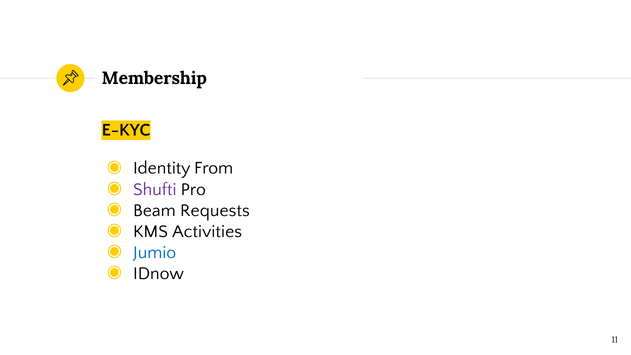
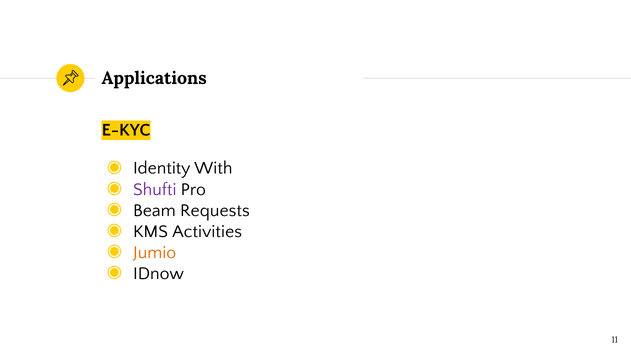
Membership: Membership -> Applications (154, 78)
From: From -> With (213, 168)
Jumio colour: blue -> orange (155, 252)
